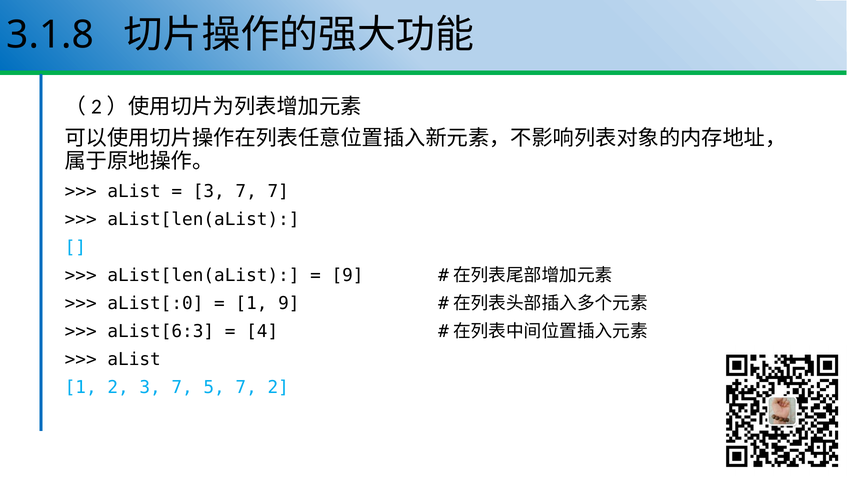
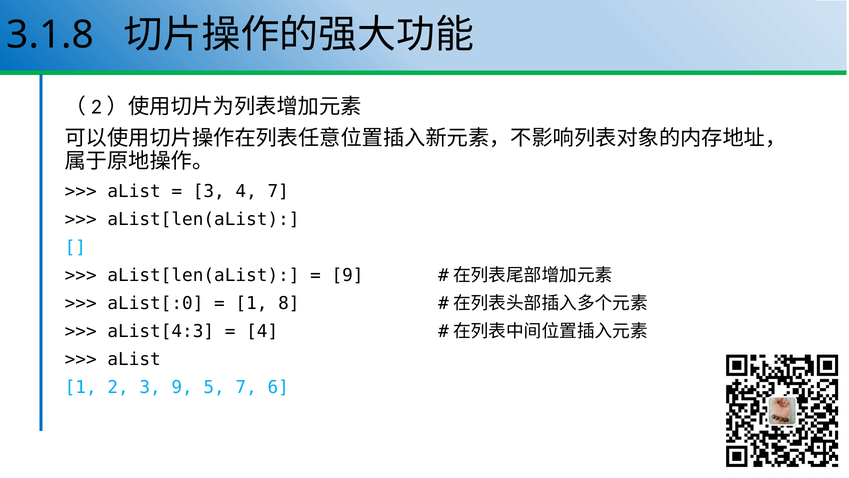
7: 7 -> 4 (246, 191)
1 9: 9 -> 8 (289, 303)
aList[6:3: aList[6:3 -> aList[4:3 (161, 331)
2 3 7: 7 -> 9 (182, 387)
7 2: 2 -> 6 (278, 387)
